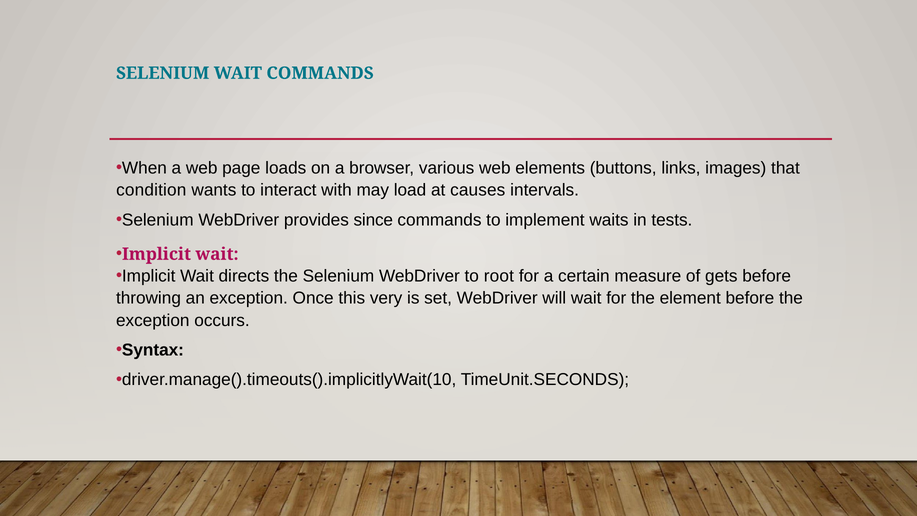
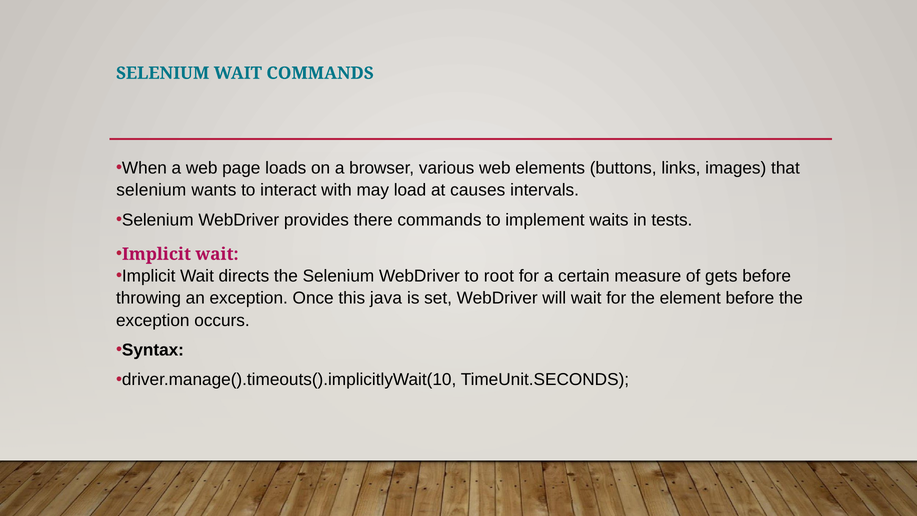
condition: condition -> selenium (151, 190)
since: since -> there (373, 220)
very: very -> java (386, 298)
